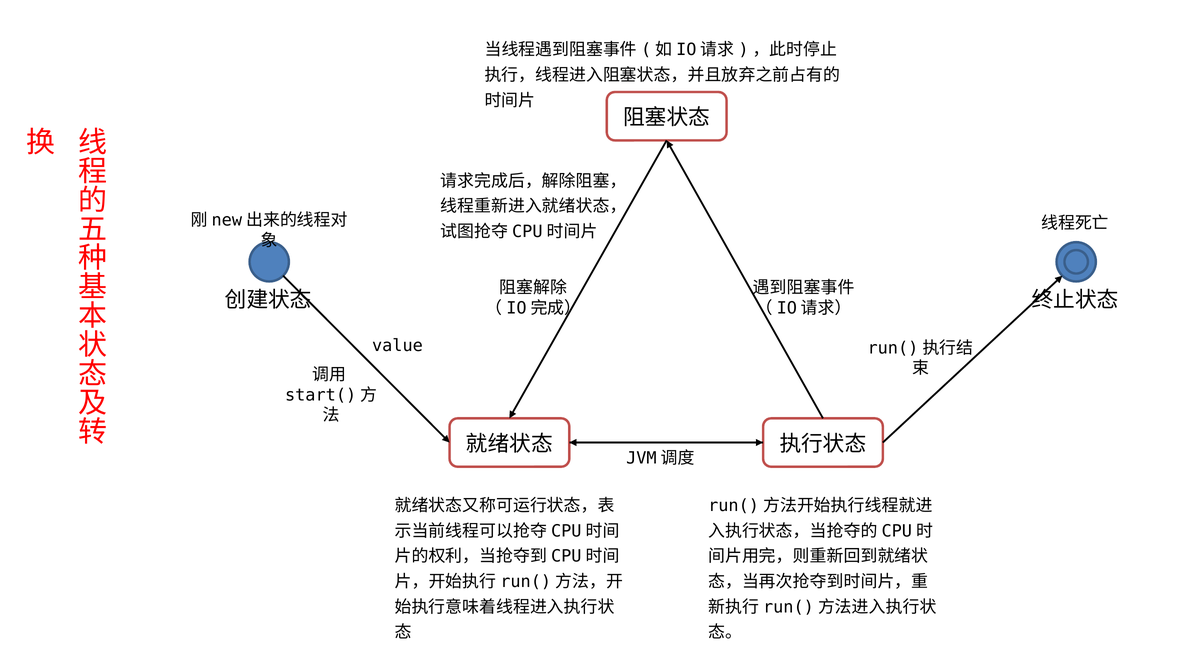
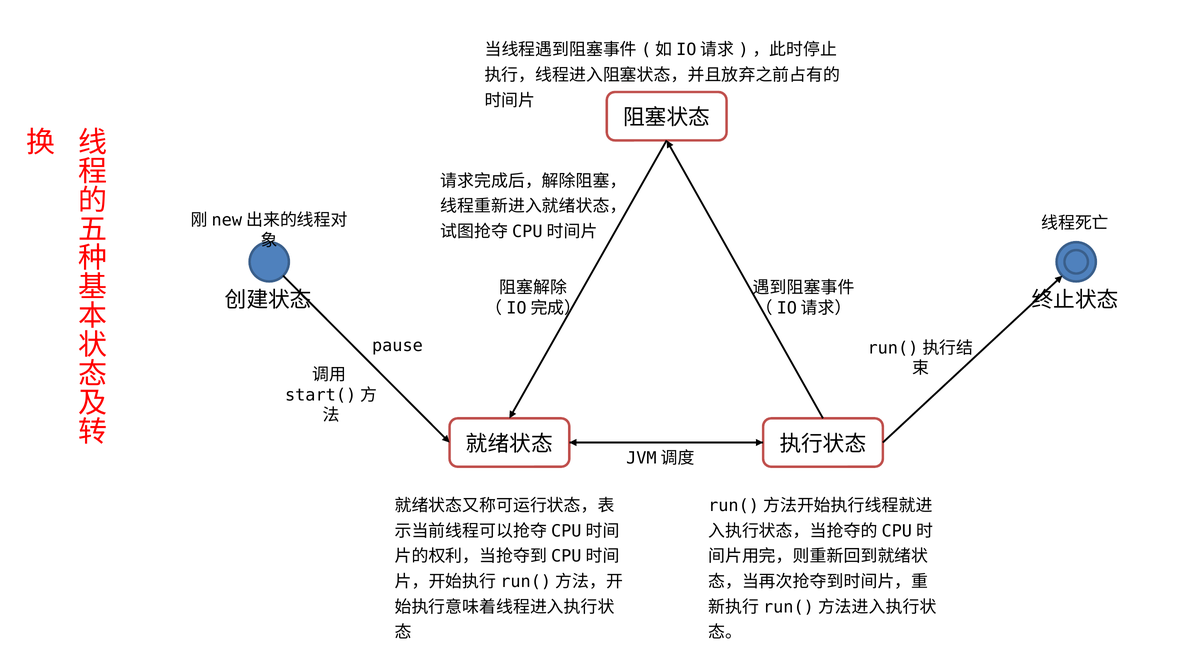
value: value -> pause (397, 346)
